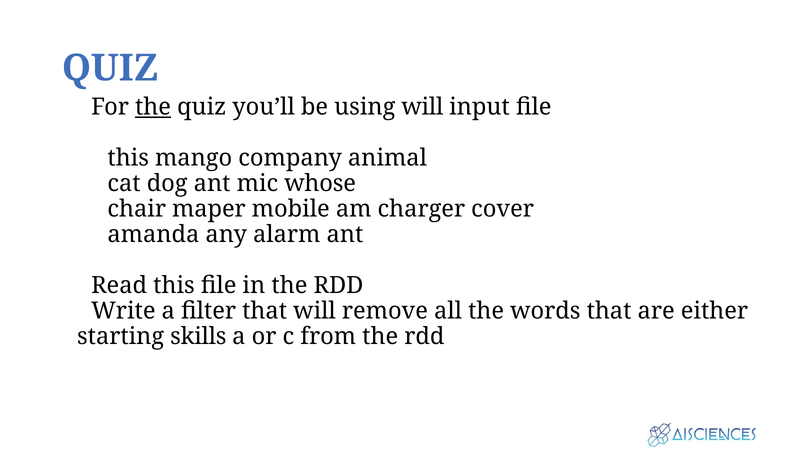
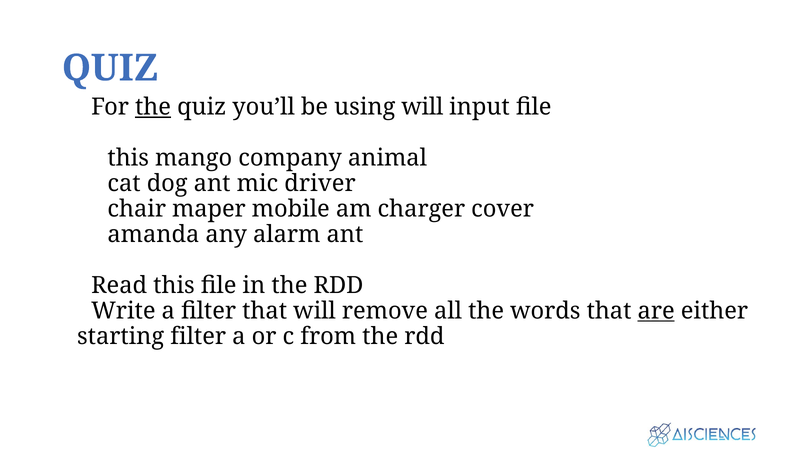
whose: whose -> driver (320, 183)
are underline: none -> present (656, 311)
starting skills: skills -> filter (198, 336)
